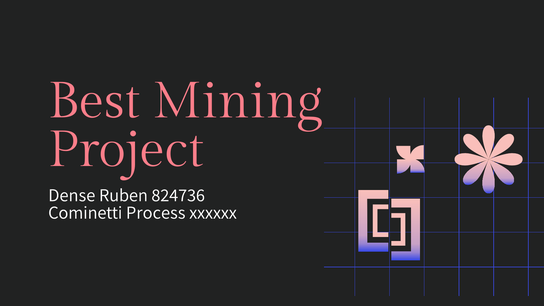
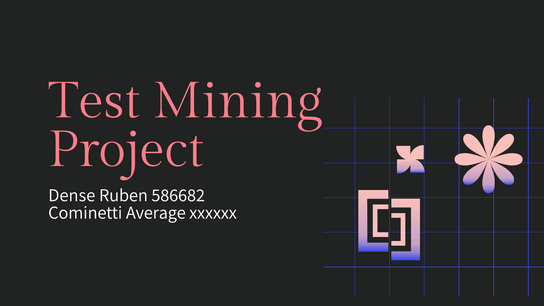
Best: Best -> Test (94, 101)
824736: 824736 -> 586682 (178, 195)
Process: Process -> Average (156, 213)
